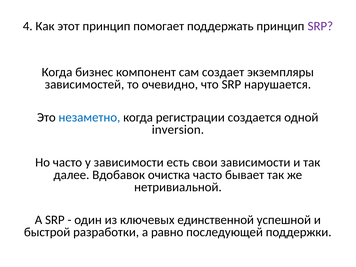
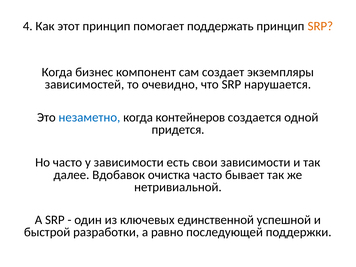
SRP colour: purple -> orange (320, 26)
регистрации: регистрации -> контейнеров (190, 117)
inversion: inversion -> придется (178, 130)
